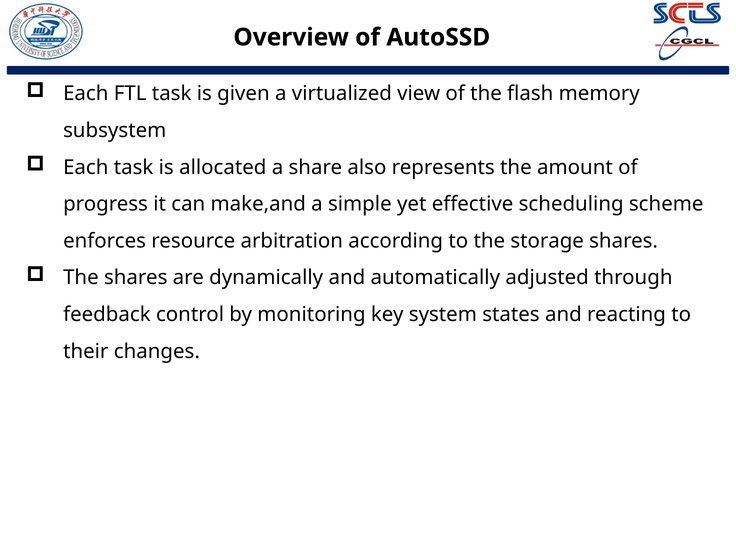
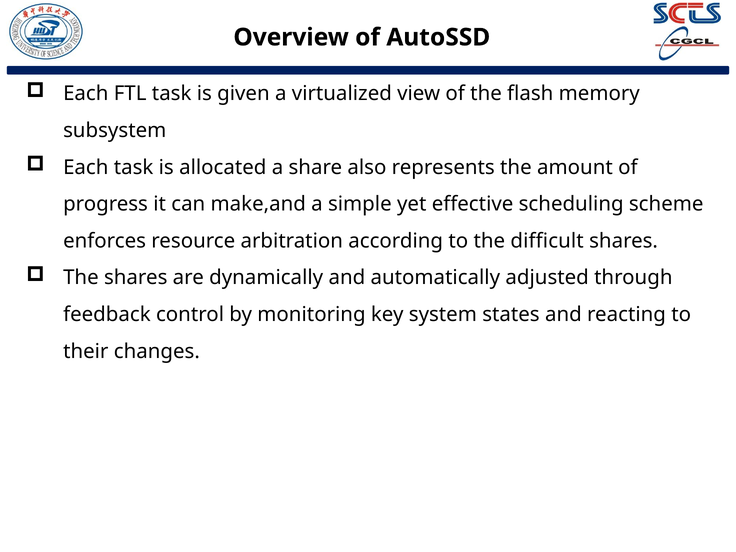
storage: storage -> difficult (547, 241)
